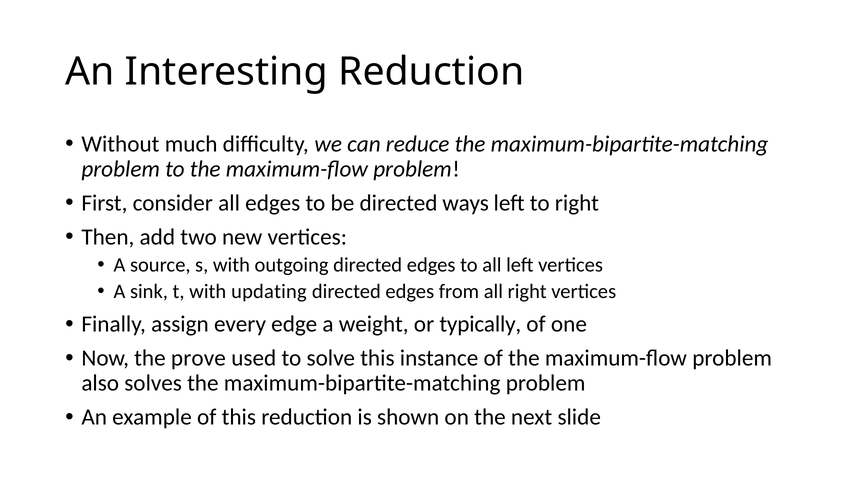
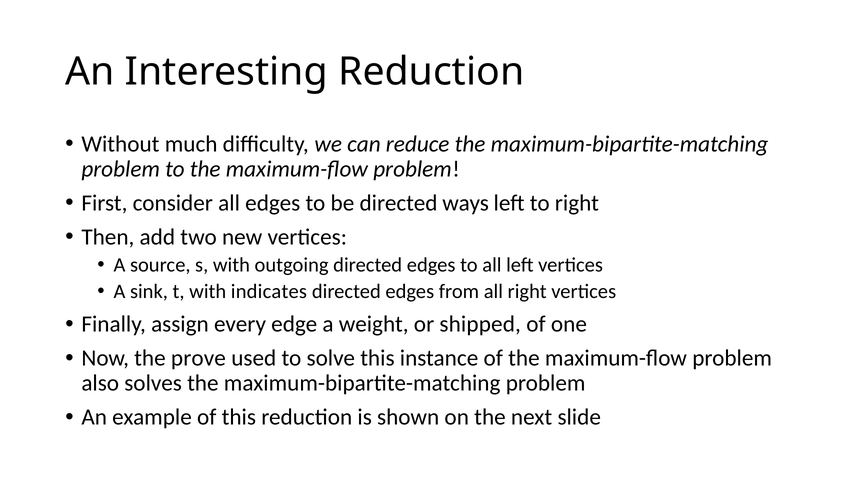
updating: updating -> indicates (269, 292)
typically: typically -> shipped (480, 324)
